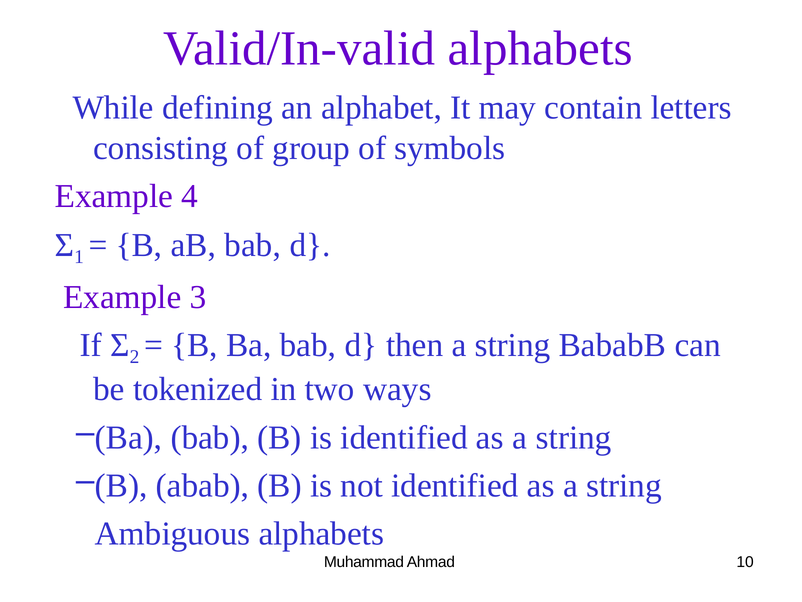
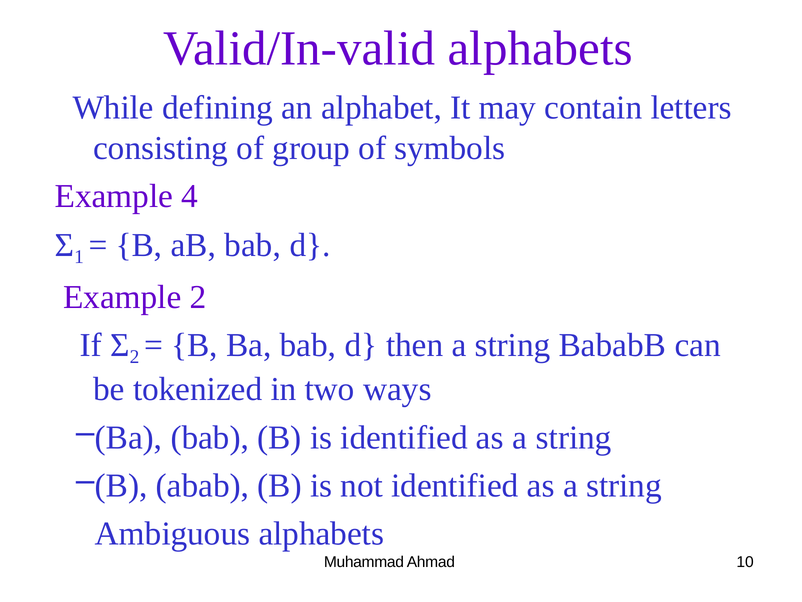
Example 3: 3 -> 2 (198, 297)
